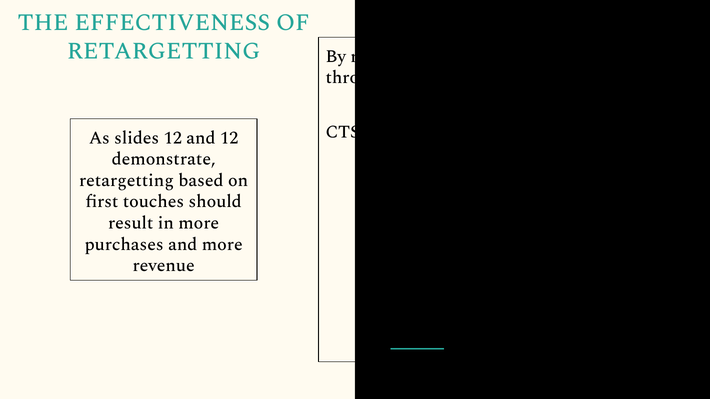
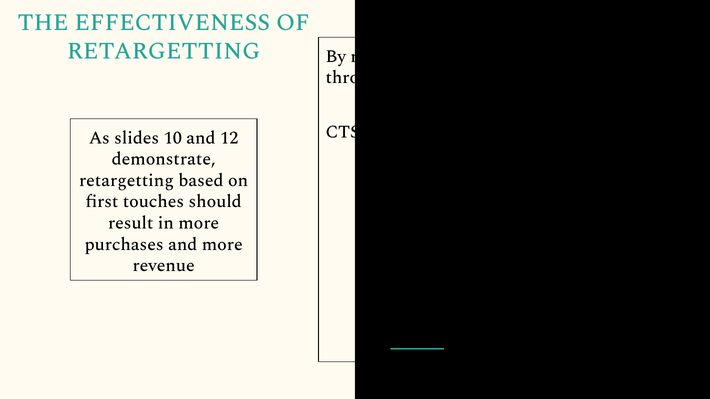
slides 12: 12 -> 10 (173, 138)
